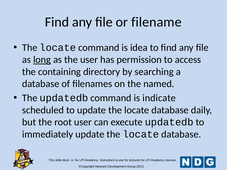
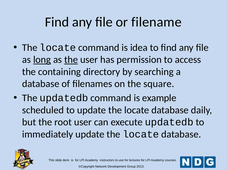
the underline: none -> present (71, 60)
named: named -> square (159, 84)
indicate: indicate -> example (159, 98)
